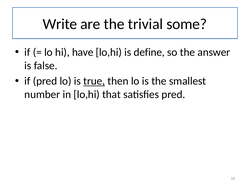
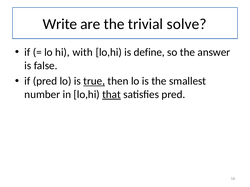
some: some -> solve (187, 24)
have: have -> with (83, 52)
that underline: none -> present (112, 95)
